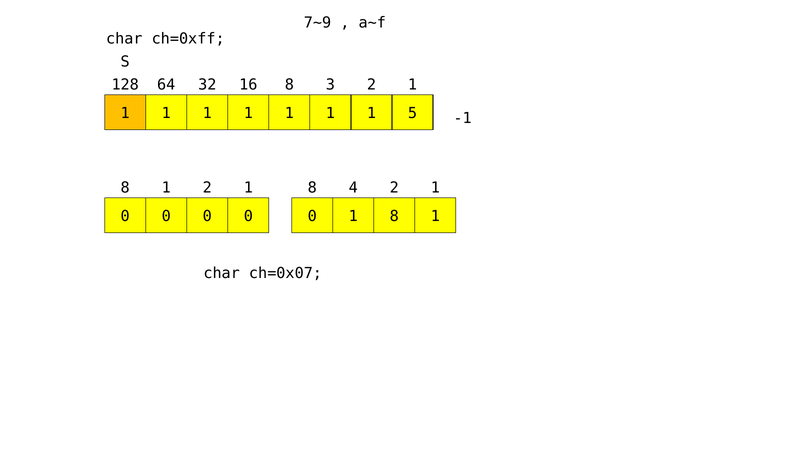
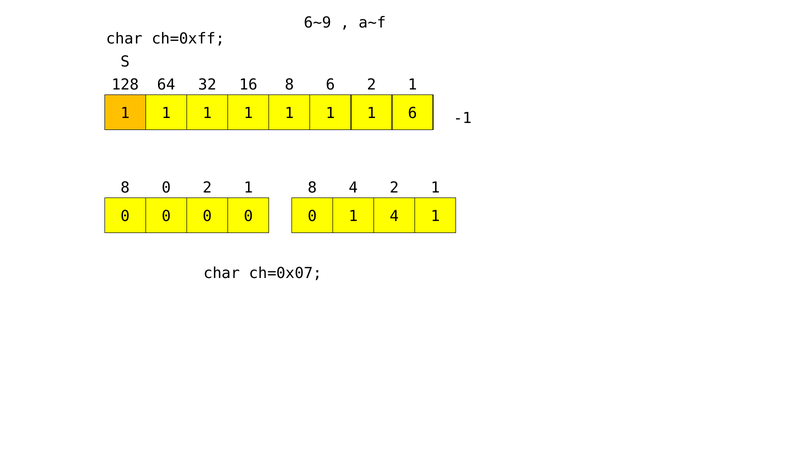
7~9: 7~9 -> 6~9 (318, 23)
8 3: 3 -> 6 (330, 85)
1 5: 5 -> 6 (413, 113)
1: 1 -> 0 (166, 188)
0 1 8: 8 -> 4 (394, 216)
